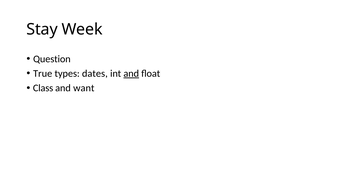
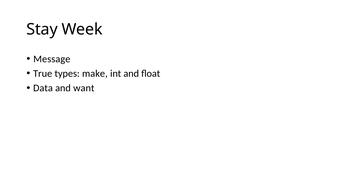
Question: Question -> Message (52, 59)
dates: dates -> make (95, 74)
and underline: present -> none (131, 74)
Class: Class -> Data (43, 88)
